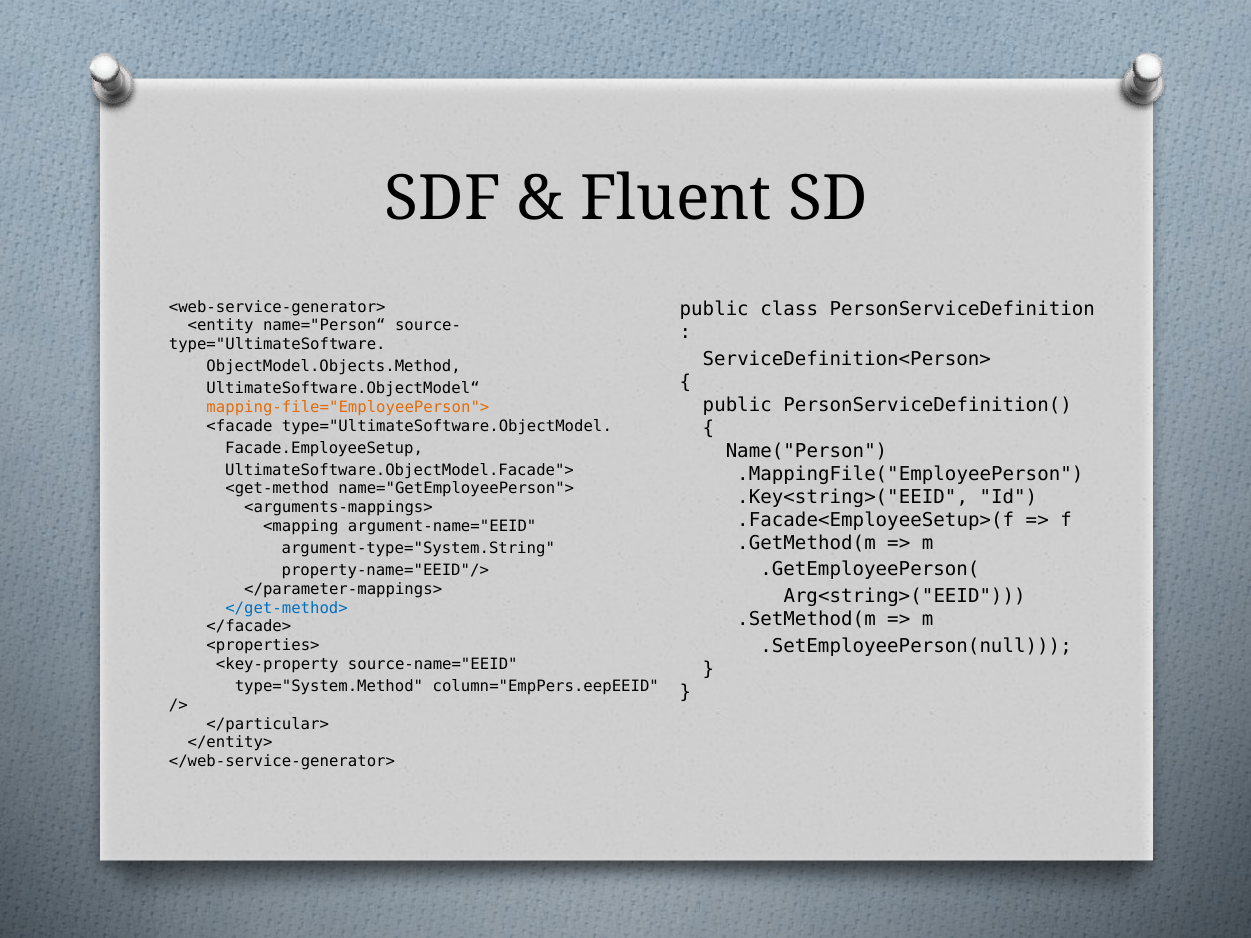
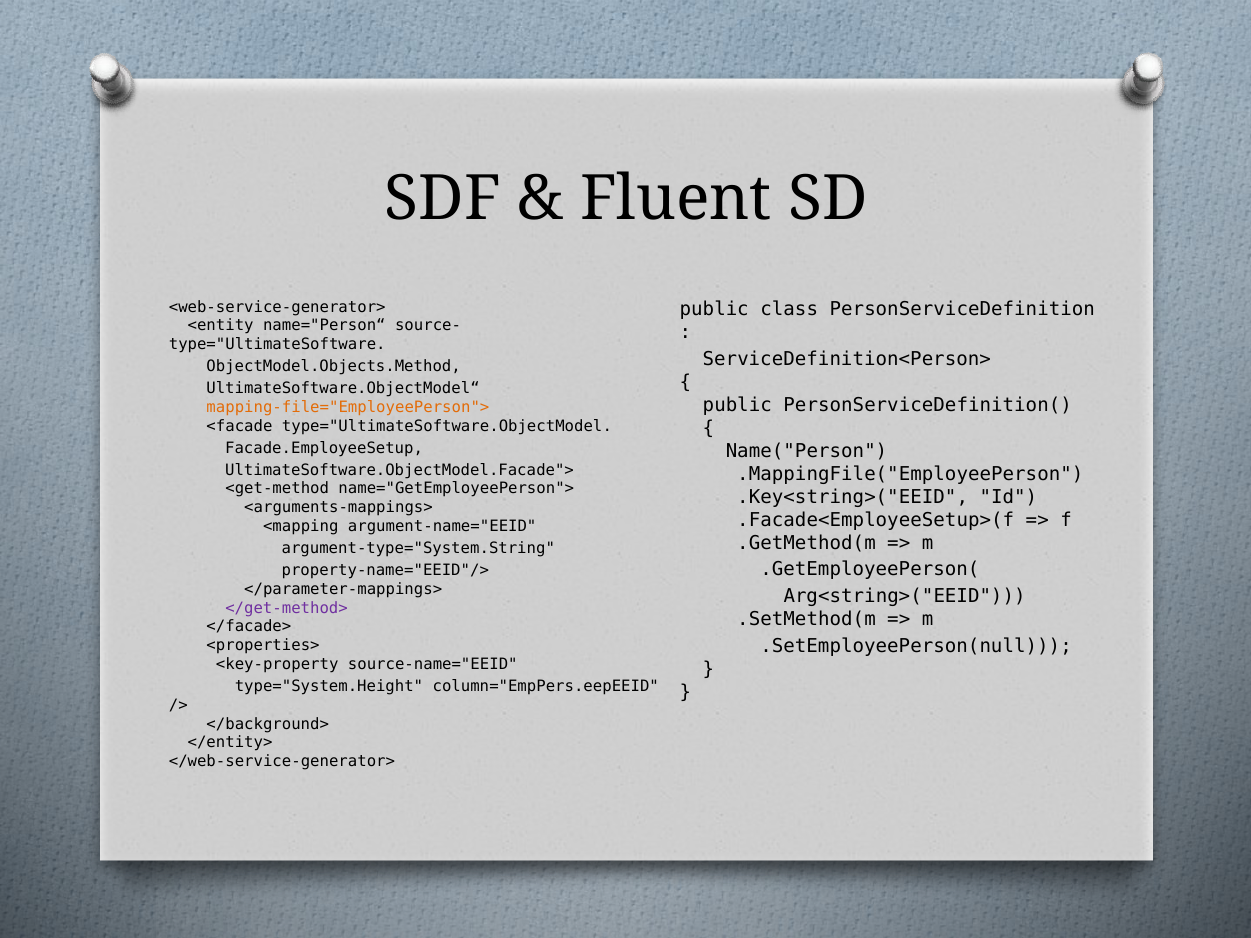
</get-method> colour: blue -> purple (287, 608)
type="System.Method: type="System.Method -> type="System.Height (329, 687)
</particular>: </particular> -> </background> (268, 724)
